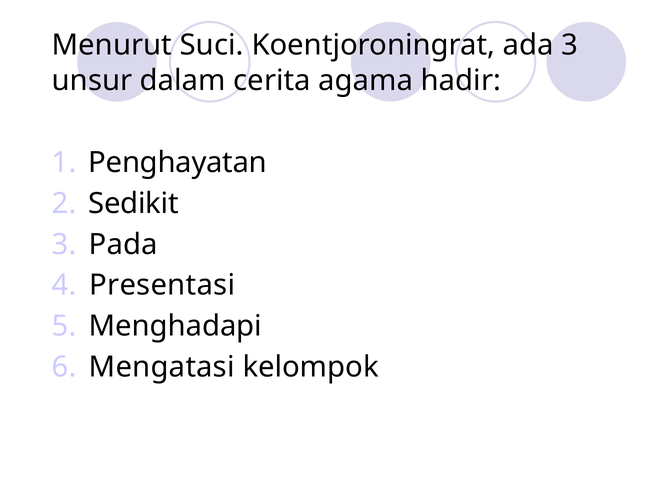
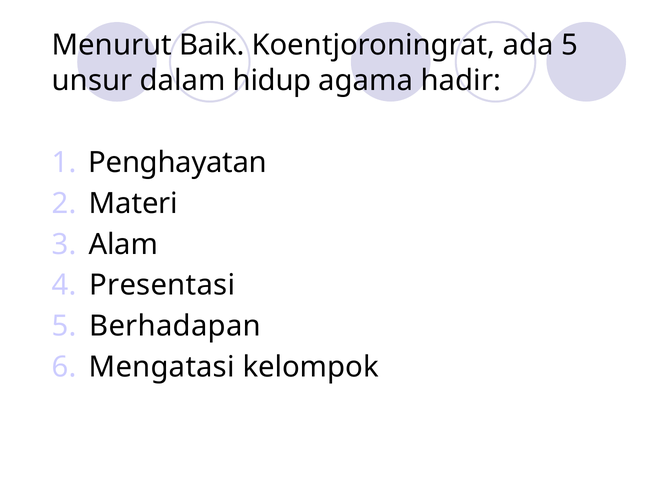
Suci: Suci -> Baik (212, 45)
ada 3: 3 -> 5 (570, 45)
cerita: cerita -> hidup (272, 80)
Sedikit: Sedikit -> Materi (133, 203)
Pada: Pada -> Alam (123, 244)
Menghadapi: Menghadapi -> Berhadapan (175, 327)
